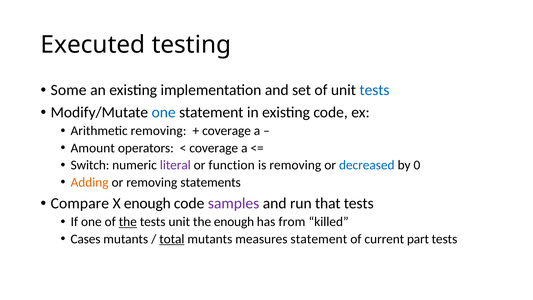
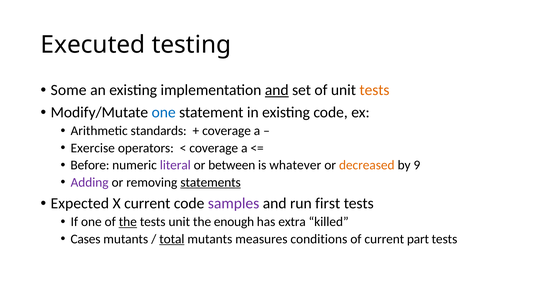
and underline: none -> present (277, 90)
tests colour: blue -> orange (374, 90)
Arithmetic removing: removing -> standards (159, 131)
Amount: Amount -> Exercise (93, 148)
Switch: Switch -> Before (90, 165)
function: function -> between (232, 165)
is removing: removing -> whatever (295, 165)
decreased colour: blue -> orange (367, 165)
0: 0 -> 9 (417, 165)
Adding colour: orange -> purple (90, 182)
statements underline: none -> present (211, 182)
Compare: Compare -> Expected (80, 203)
X enough: enough -> current (147, 203)
that: that -> first (328, 203)
from: from -> extra (292, 222)
measures statement: statement -> conditions (319, 239)
